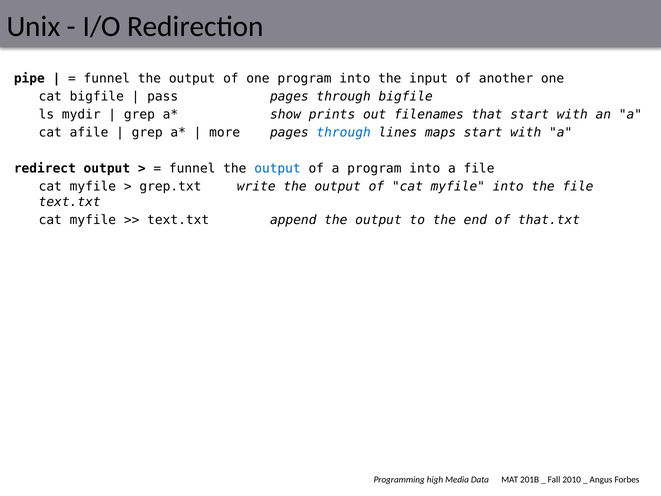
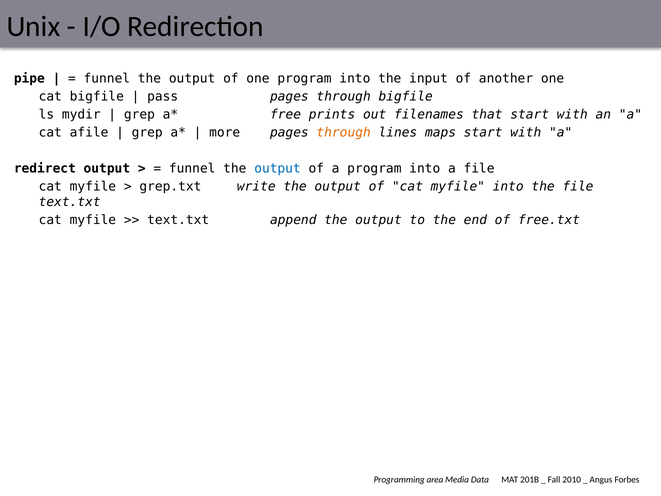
show: show -> free (286, 115)
through colour: blue -> orange (344, 133)
that.txt: that.txt -> free.txt (549, 220)
high: high -> area (435, 479)
